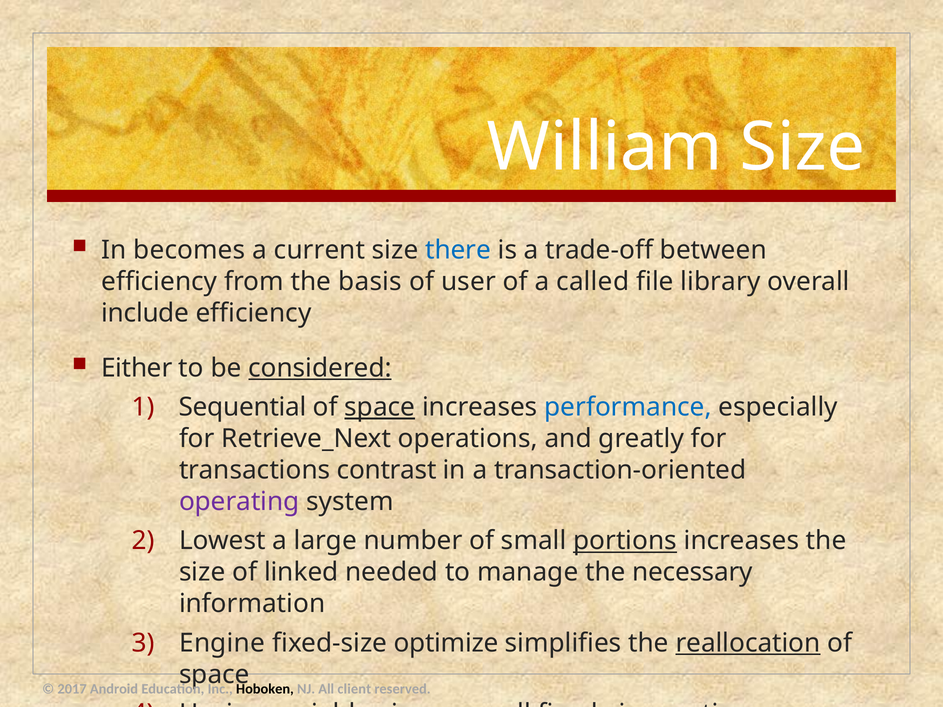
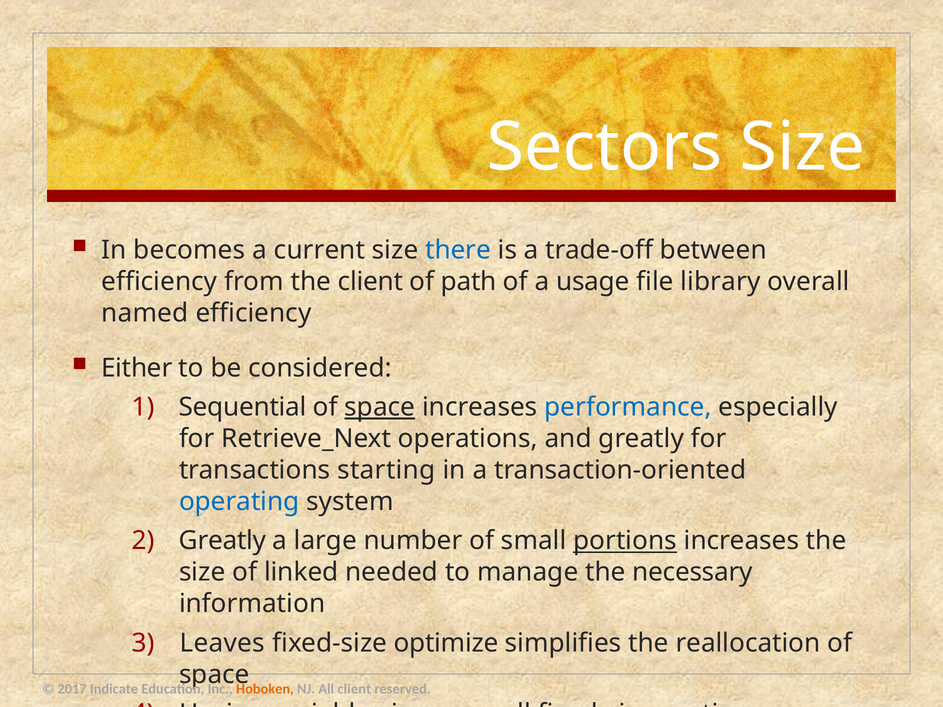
William: William -> Sectors (604, 147)
the basis: basis -> client (370, 282)
user: user -> path (469, 282)
called: called -> usage (593, 282)
include: include -> named (145, 313)
considered underline: present -> none (320, 368)
contrast: contrast -> starting (386, 470)
operating colour: purple -> blue (239, 502)
Lowest: Lowest -> Greatly (222, 541)
Engine: Engine -> Leaves (222, 643)
reallocation underline: present -> none (748, 643)
Android: Android -> Indicate (114, 689)
Hoboken colour: black -> orange (265, 689)
